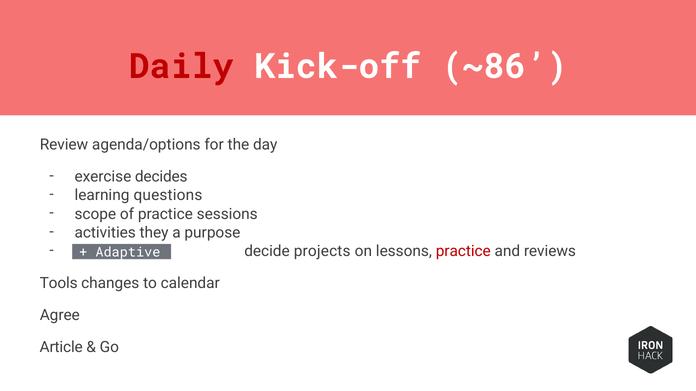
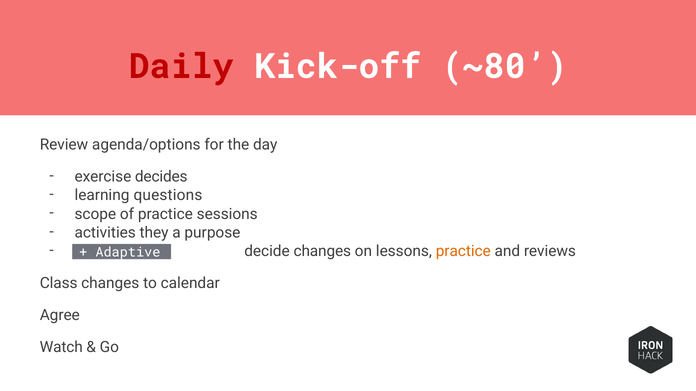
~86: ~86 -> ~80 (505, 67)
decide projects: projects -> changes (322, 251)
practice colour: red -> orange (463, 251)
Tools: Tools -> Class (59, 283)
Article: Article -> Watch (61, 348)
